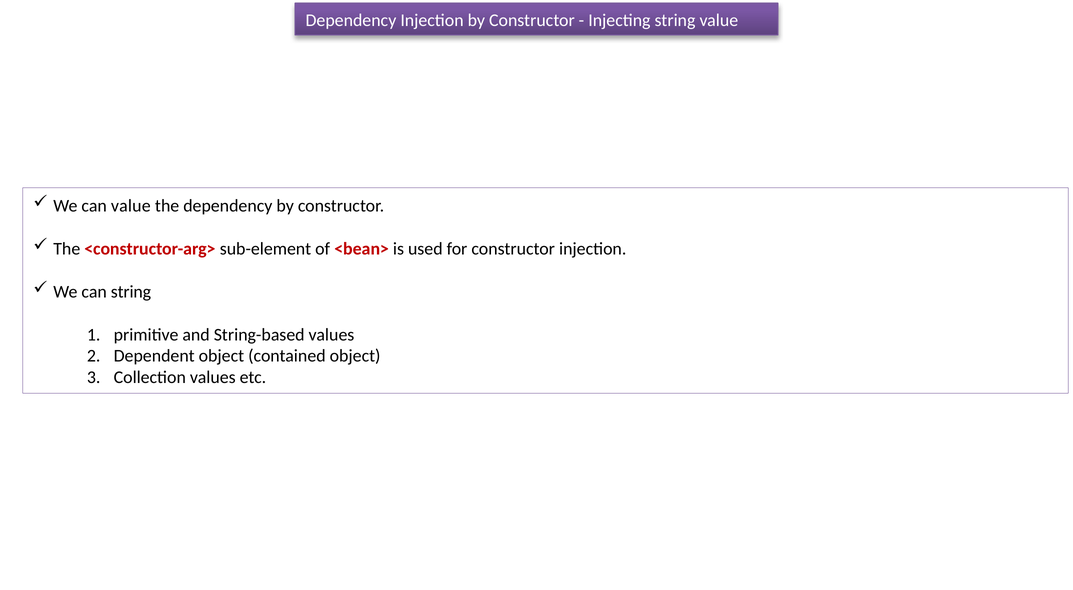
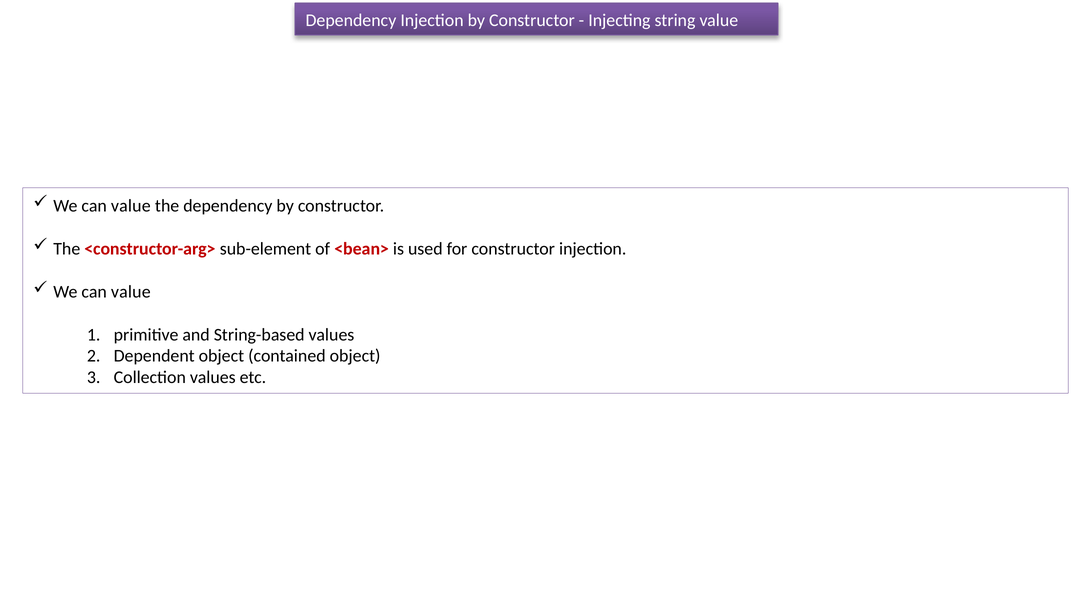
string: string -> value (131, 292)
